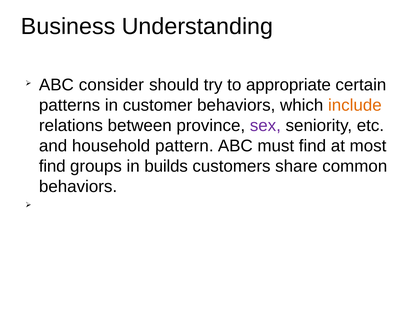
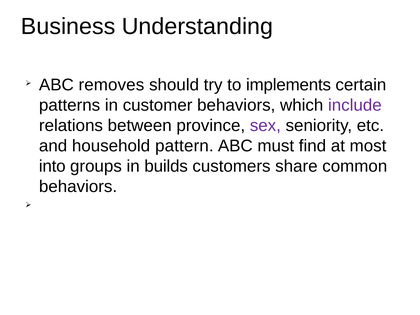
consider: consider -> removes (111, 85)
appropriate: appropriate -> implements (289, 85)
include colour: orange -> purple (355, 105)
find: find -> into (52, 166)
